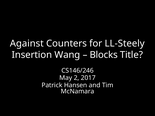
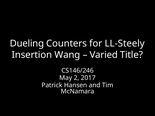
Against: Against -> Dueling (27, 44)
Blocks: Blocks -> Varied (104, 55)
